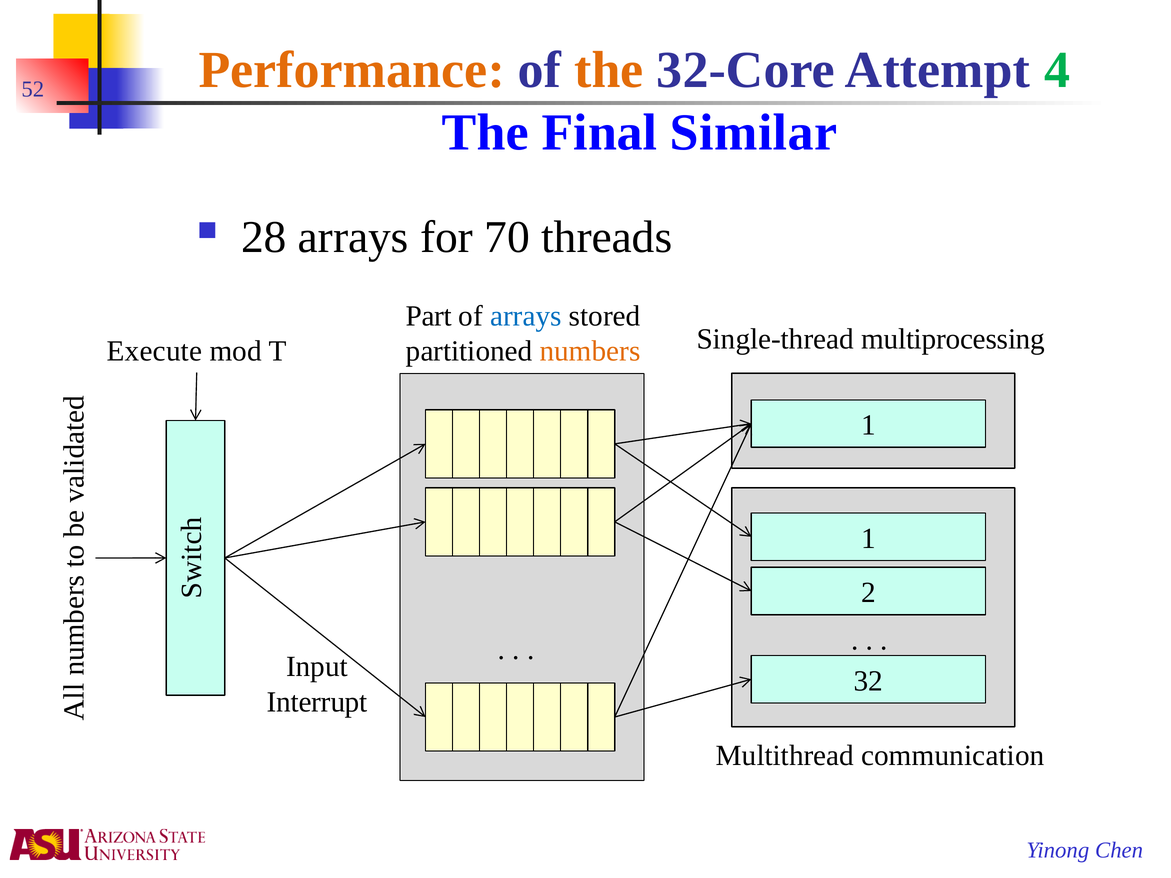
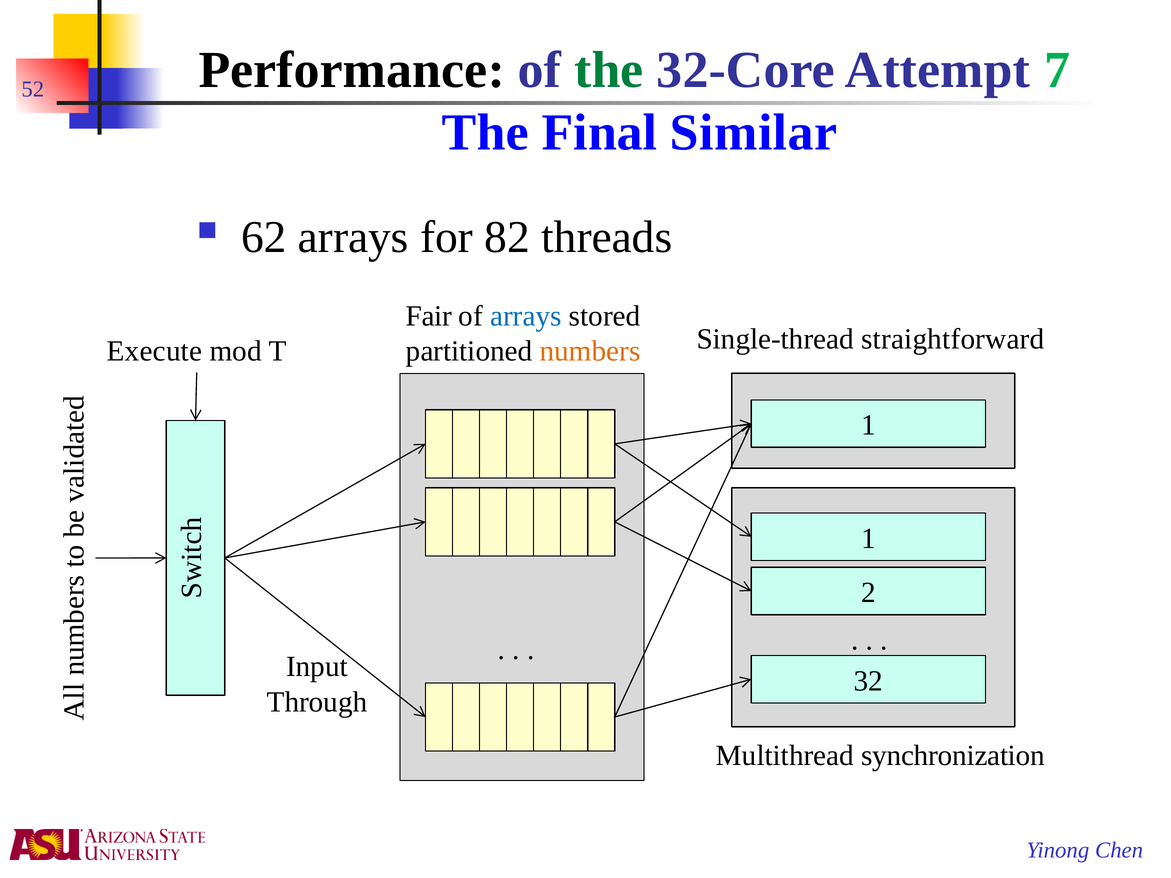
Performance colour: orange -> black (352, 70)
the colour: orange -> green (609, 70)
4: 4 -> 7 (1057, 70)
28: 28 -> 62 (264, 237)
70: 70 -> 82 (507, 237)
Part: Part -> Fair (429, 316)
multiprocessing: multiprocessing -> straightforward (953, 339)
Interrupt: Interrupt -> Through (317, 702)
communication: communication -> synchronization (953, 756)
